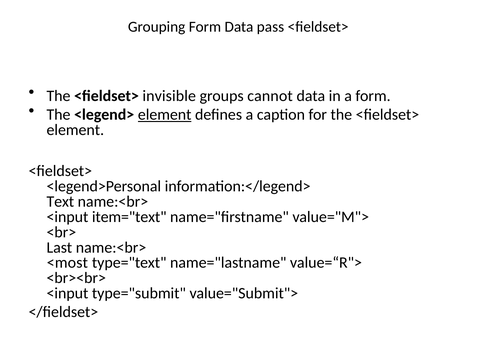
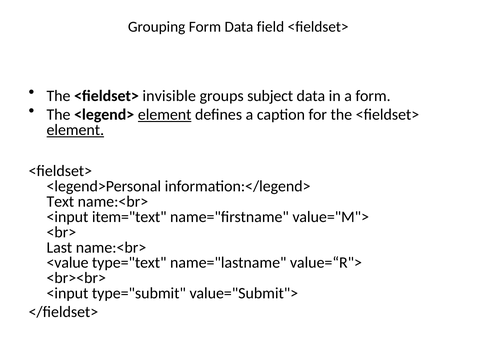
pass: pass -> field (270, 27)
cannot: cannot -> subject (270, 96)
element underline: none -> present (75, 130)
<most: <most -> <value (68, 263)
